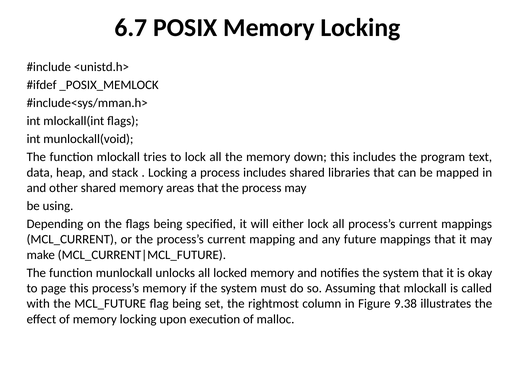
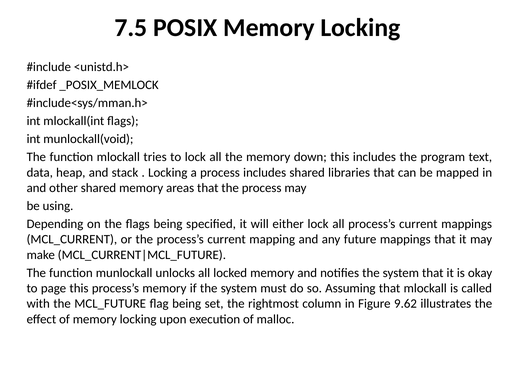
6.7: 6.7 -> 7.5 (131, 28)
9.38: 9.38 -> 9.62 (405, 304)
